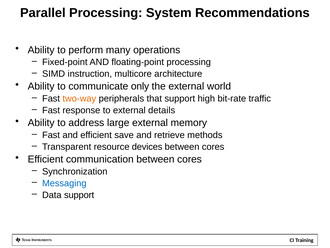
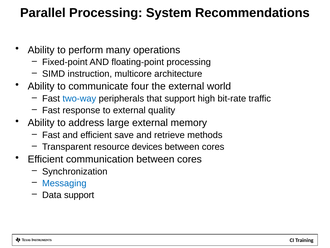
only: only -> four (140, 86)
two-way colour: orange -> blue (79, 98)
details: details -> quality (162, 110)
